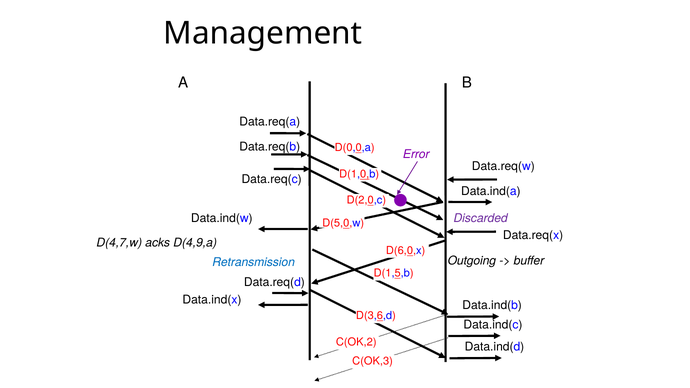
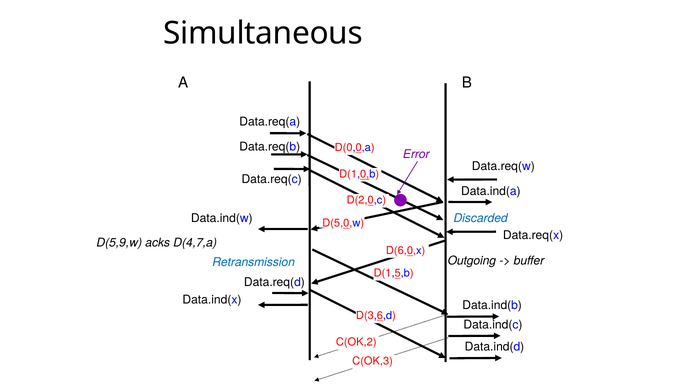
Management: Management -> Simultaneous (263, 33)
Discarded colour: purple -> blue (481, 219)
D(4,7,w: D(4,7,w -> D(5,9,w (119, 243)
D(4,9,a: D(4,9,a -> D(4,7,a (195, 243)
